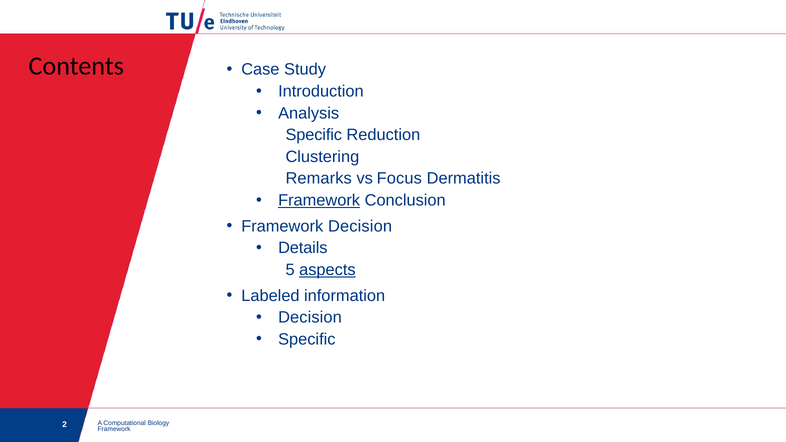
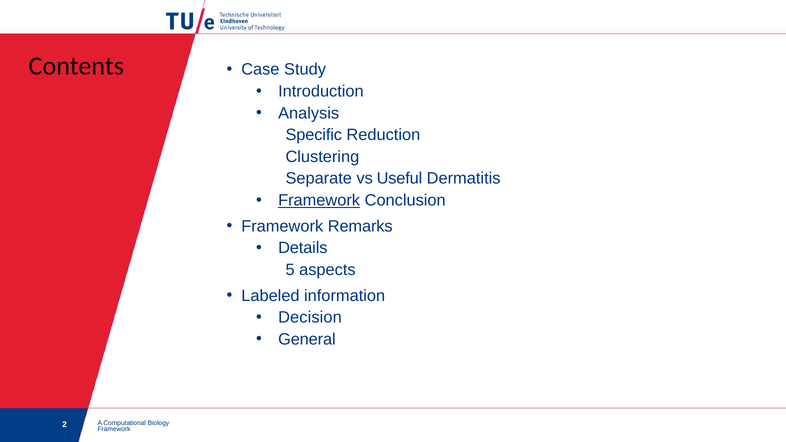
Remarks: Remarks -> Separate (319, 179)
Focus: Focus -> Useful (399, 179)
Framework Decision: Decision -> Remarks (360, 226)
aspects underline: present -> none (327, 270)
Specific: Specific -> General (307, 339)
